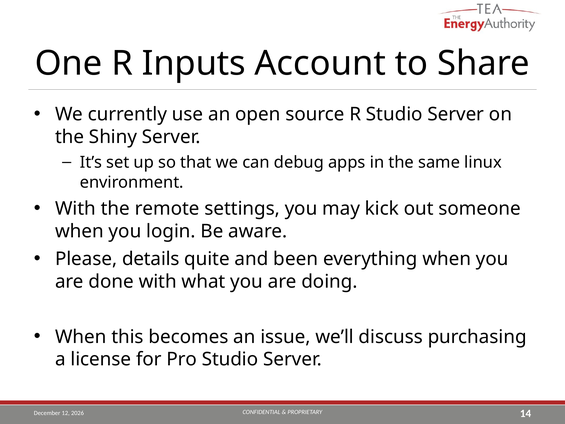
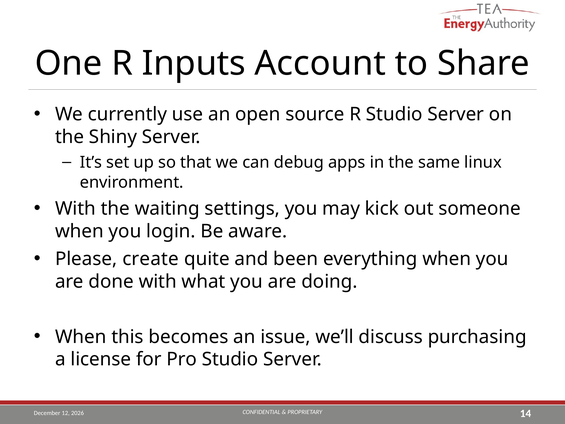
remote: remote -> waiting (167, 209)
details: details -> create (151, 259)
